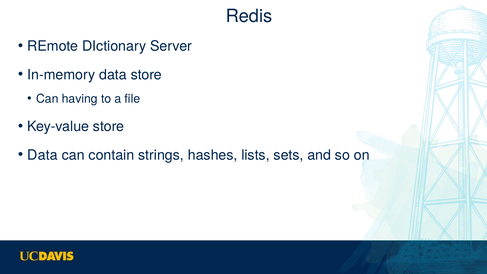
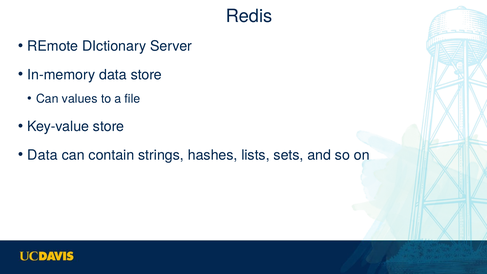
having: having -> values (80, 99)
